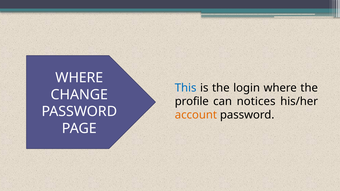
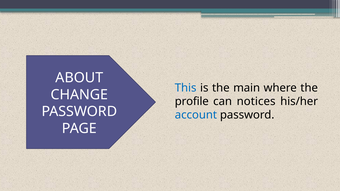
WHERE: WHERE -> ABOUT (79, 78)
login: login -> main (247, 88)
account colour: orange -> blue (196, 115)
